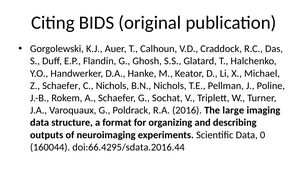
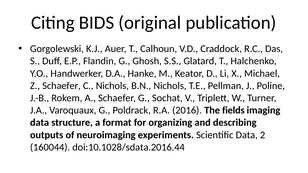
large: large -> fields (233, 110)
0: 0 -> 2 (263, 135)
doi:66.4295/sdata.2016.44: doi:66.4295/sdata.2016.44 -> doi:10.1028/sdata.2016.44 (129, 147)
